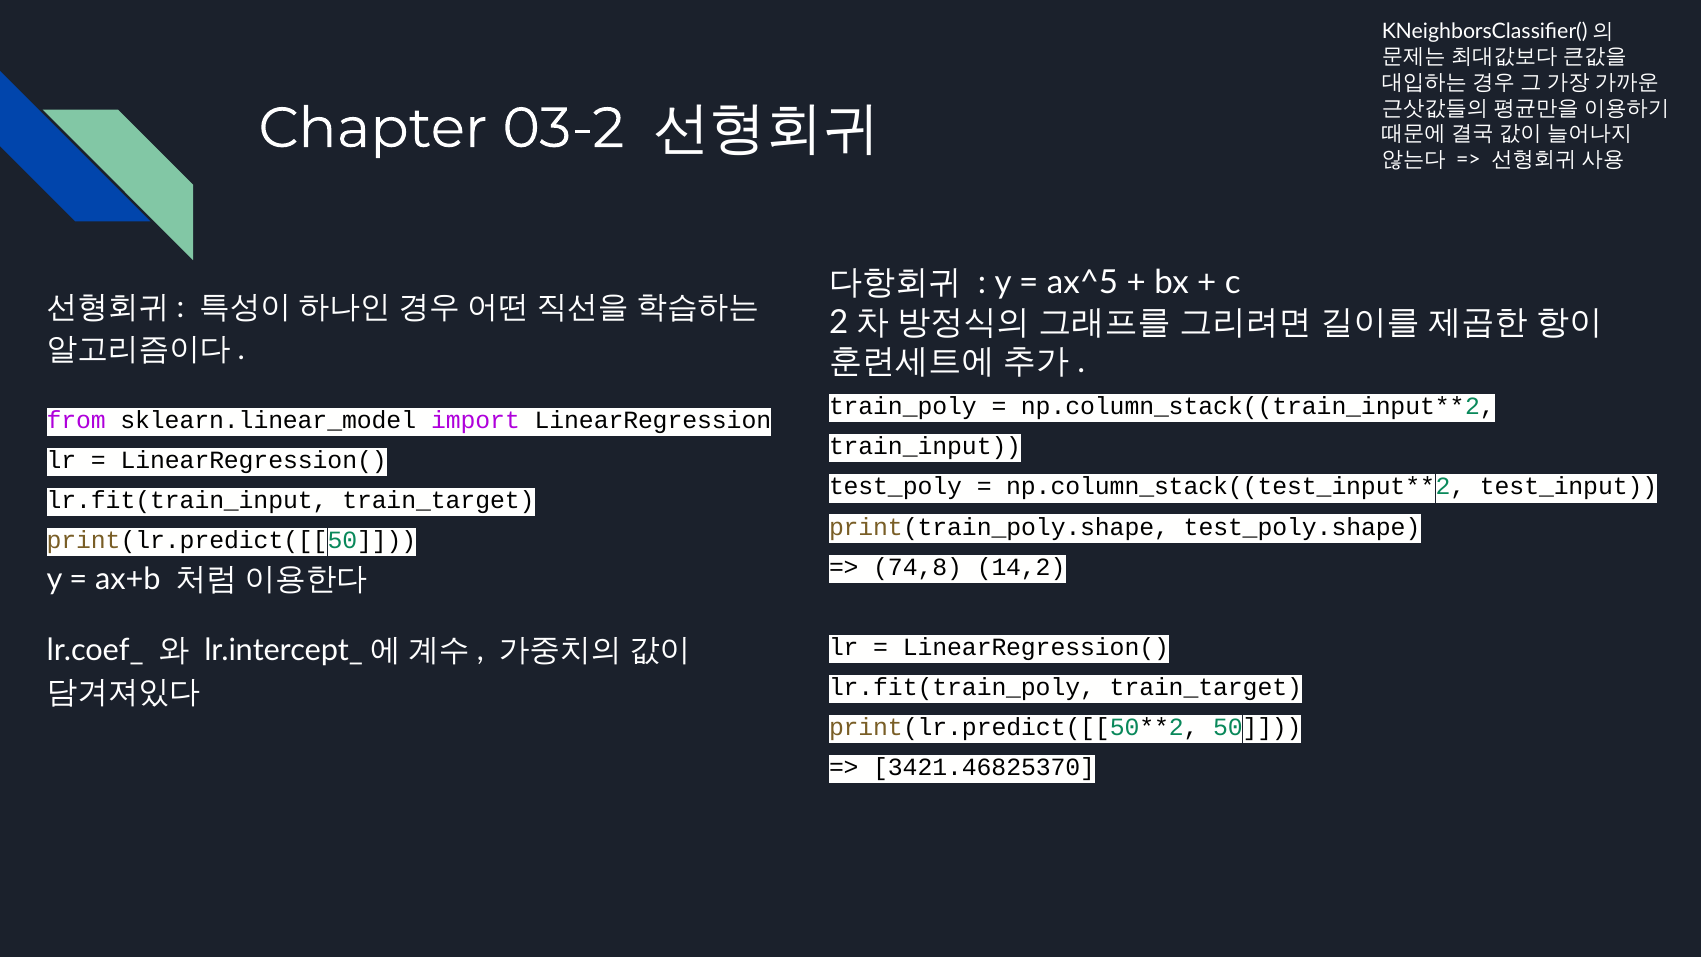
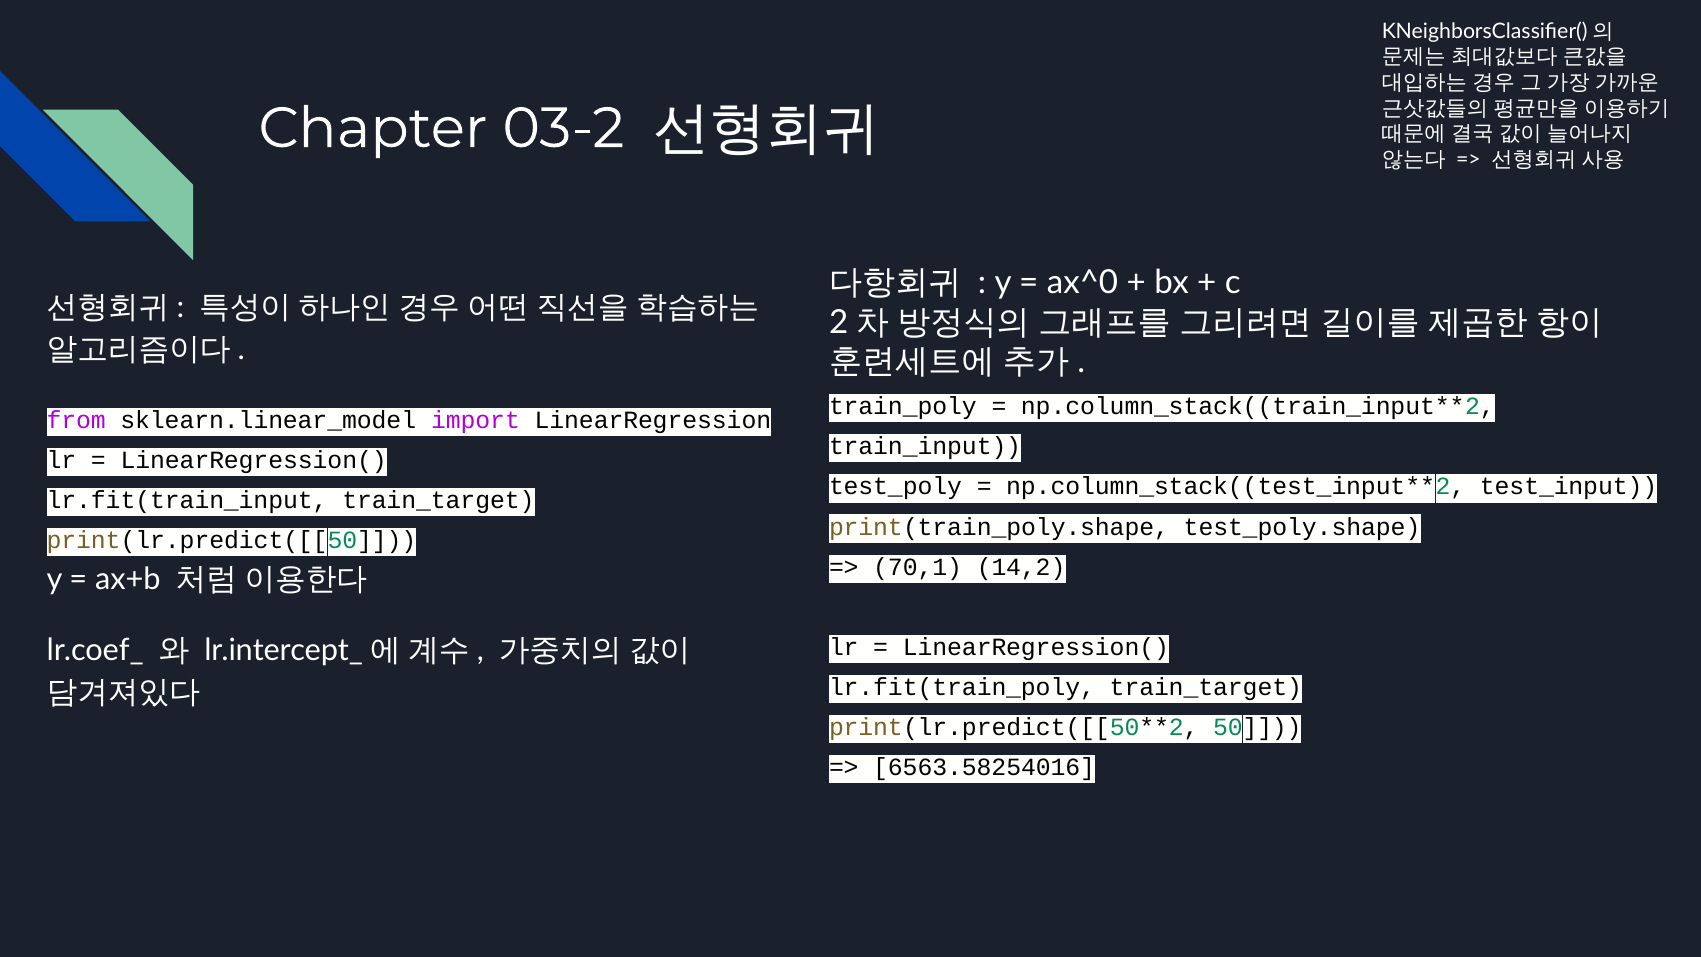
ax^5: ax^5 -> ax^0 (1083, 282)
74,8: 74,8 -> 70,1 (918, 567)
3421.46825370: 3421.46825370 -> 6563.58254016 (984, 767)
